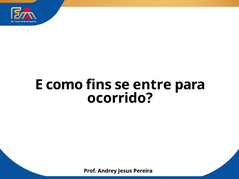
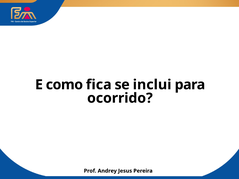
fins: fins -> fica (99, 85)
entre: entre -> inclui (152, 85)
